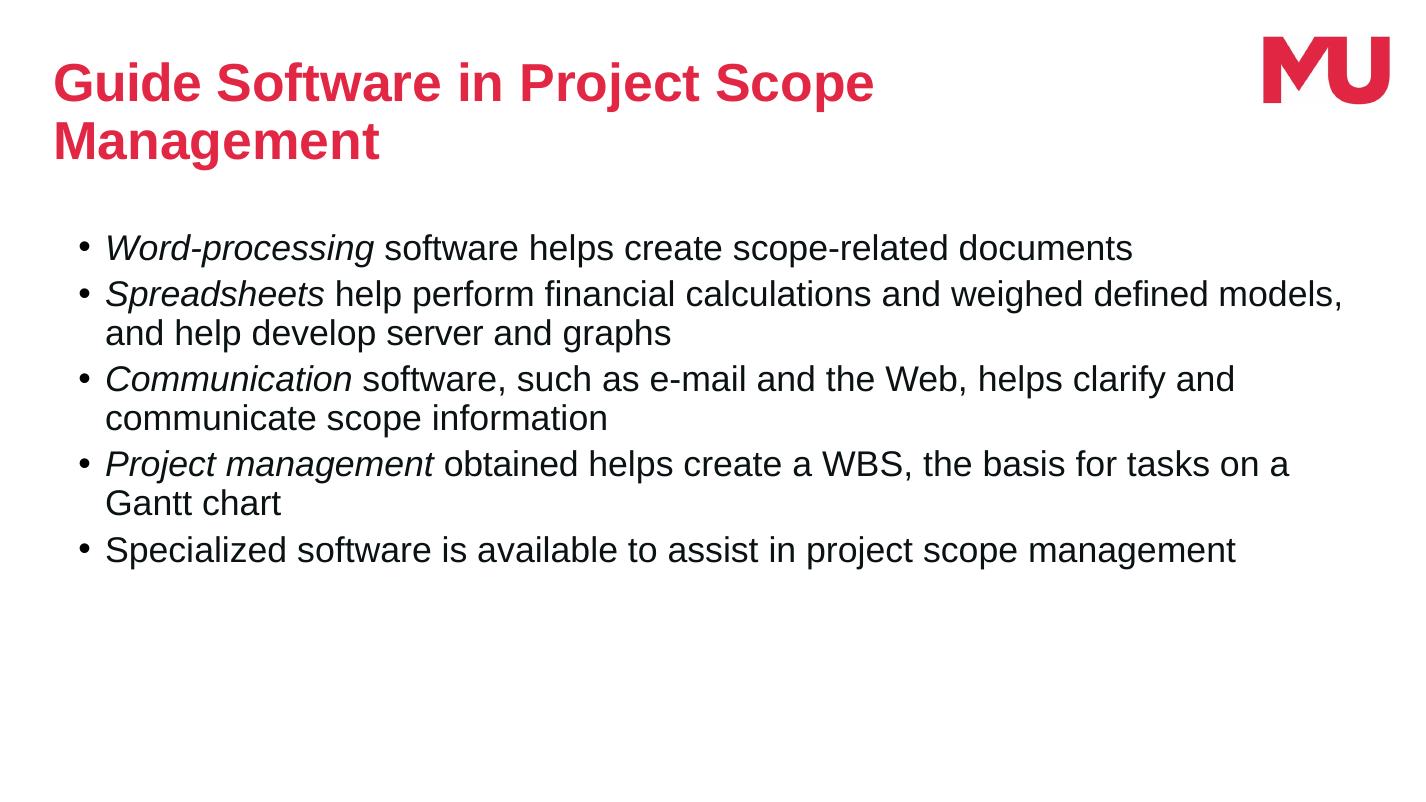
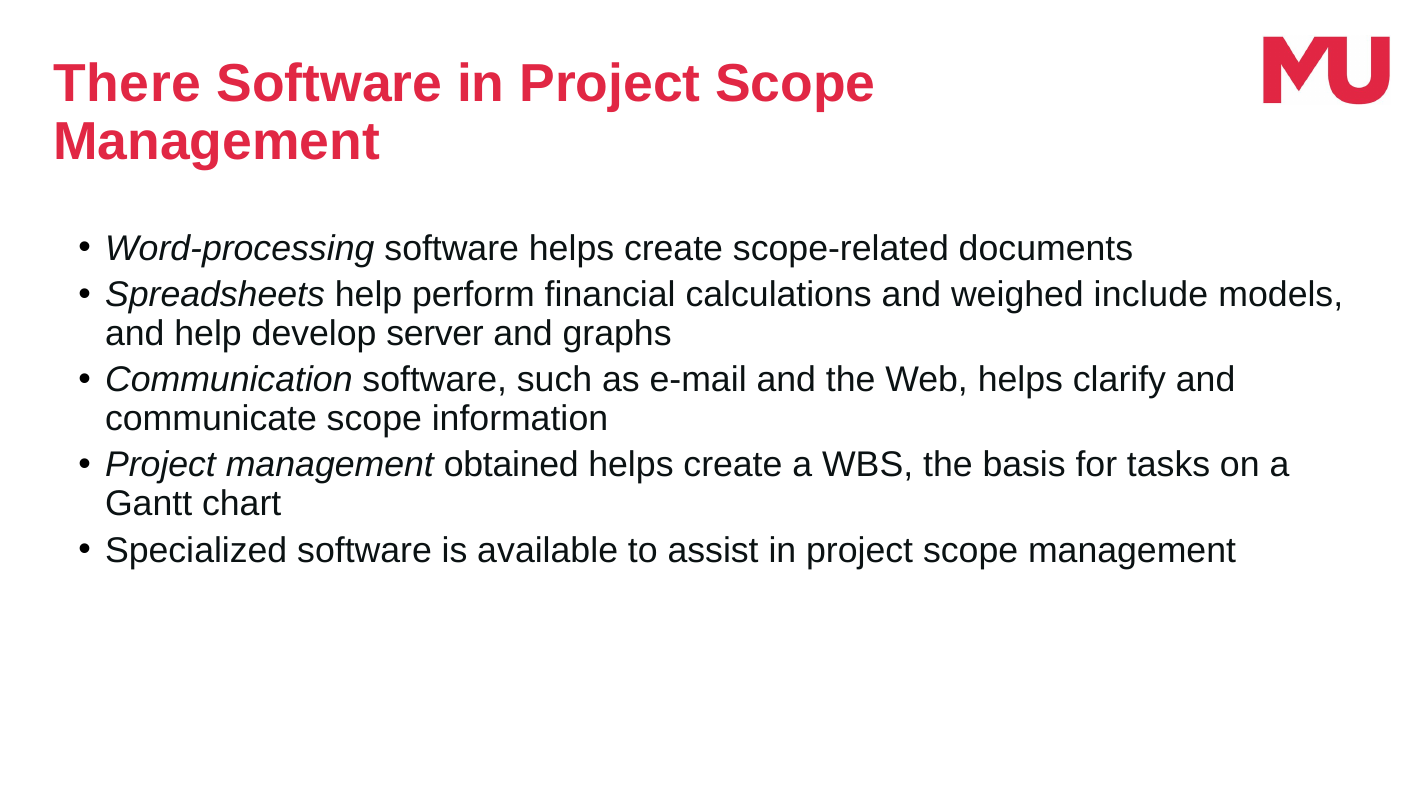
Guide: Guide -> There (127, 84)
defined: defined -> include (1151, 295)
